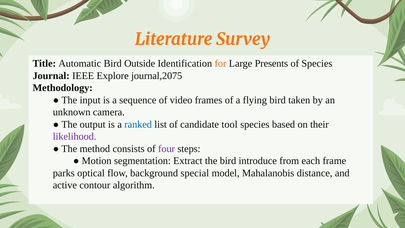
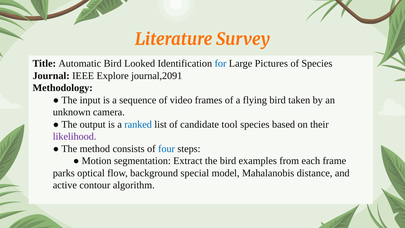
Outside: Outside -> Looked (140, 64)
for colour: orange -> blue (221, 64)
Presents: Presents -> Pictures (271, 64)
journal,2075: journal,2075 -> journal,2091 (157, 76)
four colour: purple -> blue (167, 149)
introduce: introduce -> examples (258, 161)
